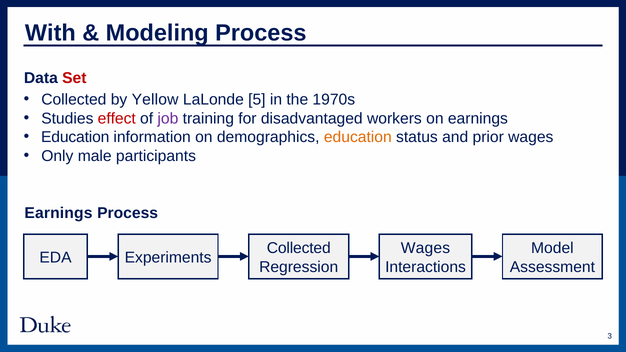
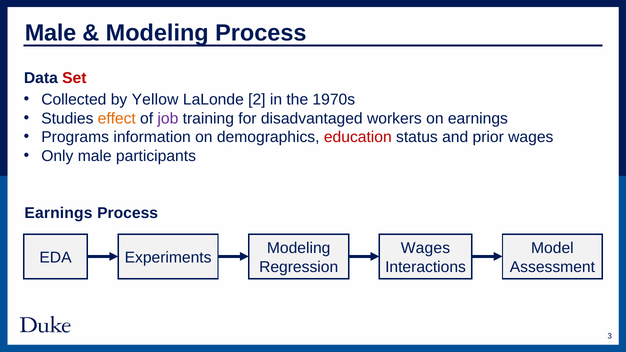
With: With -> Male (51, 33)
5: 5 -> 2 (257, 100)
effect colour: red -> orange (117, 118)
Education: Education -> Programs (75, 137)
education colour: orange -> red (358, 137)
Collected: Collected -> Modeling (299, 248)
